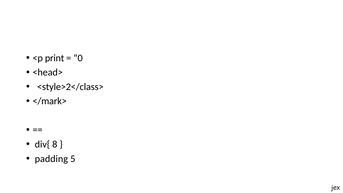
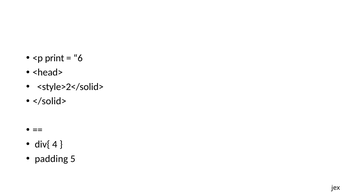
0: 0 -> 6 (78, 58)
<style>2</class>: <style>2</class> -> <style>2</solid> (70, 87)
</mark>: </mark> -> </solid> (50, 101)
8: 8 -> 4 (55, 144)
